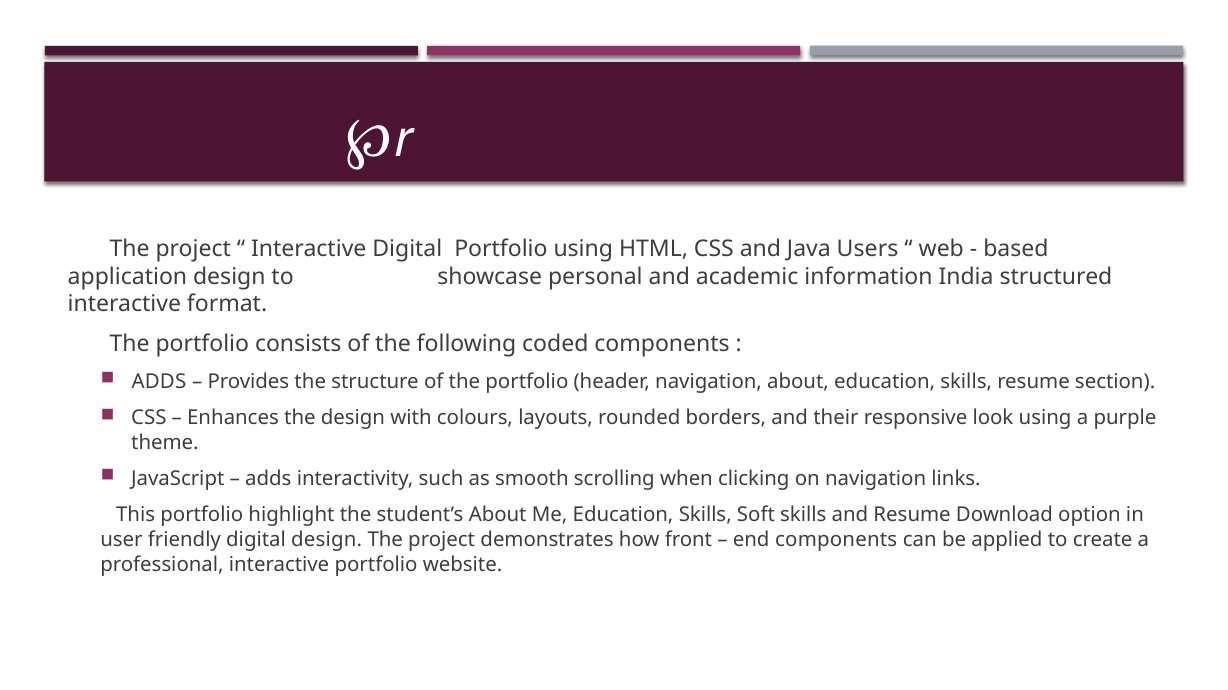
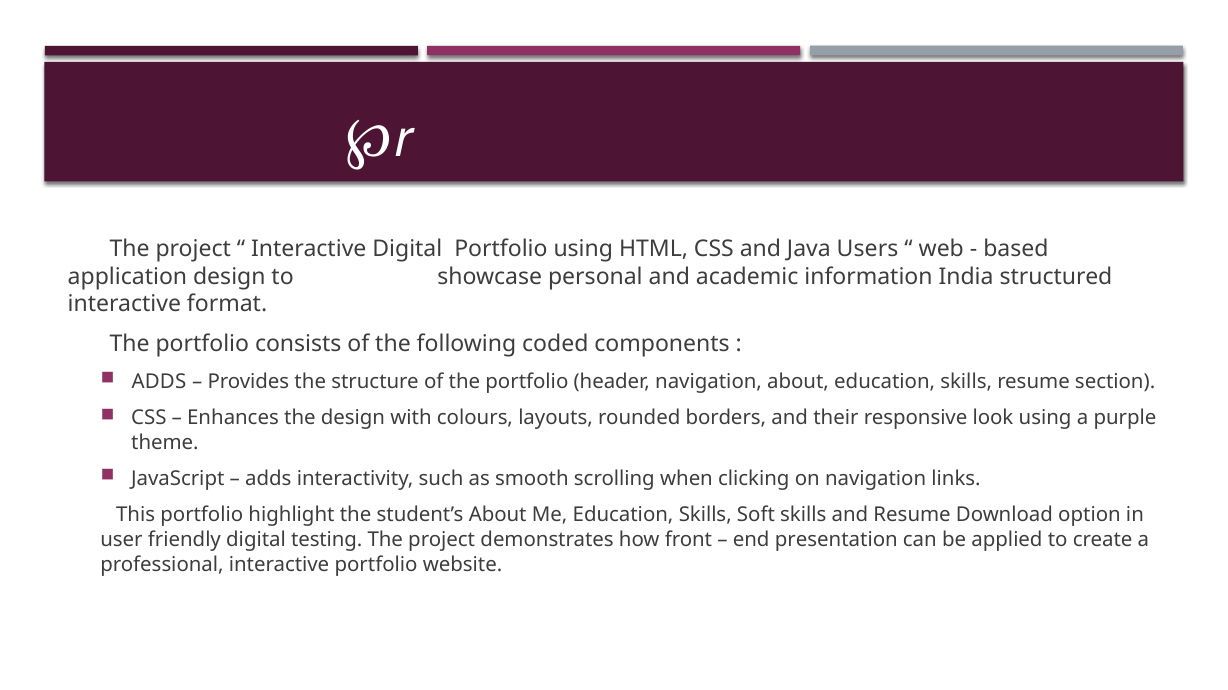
digital design: design -> testing (327, 540)
end components: components -> presentation (836, 540)
